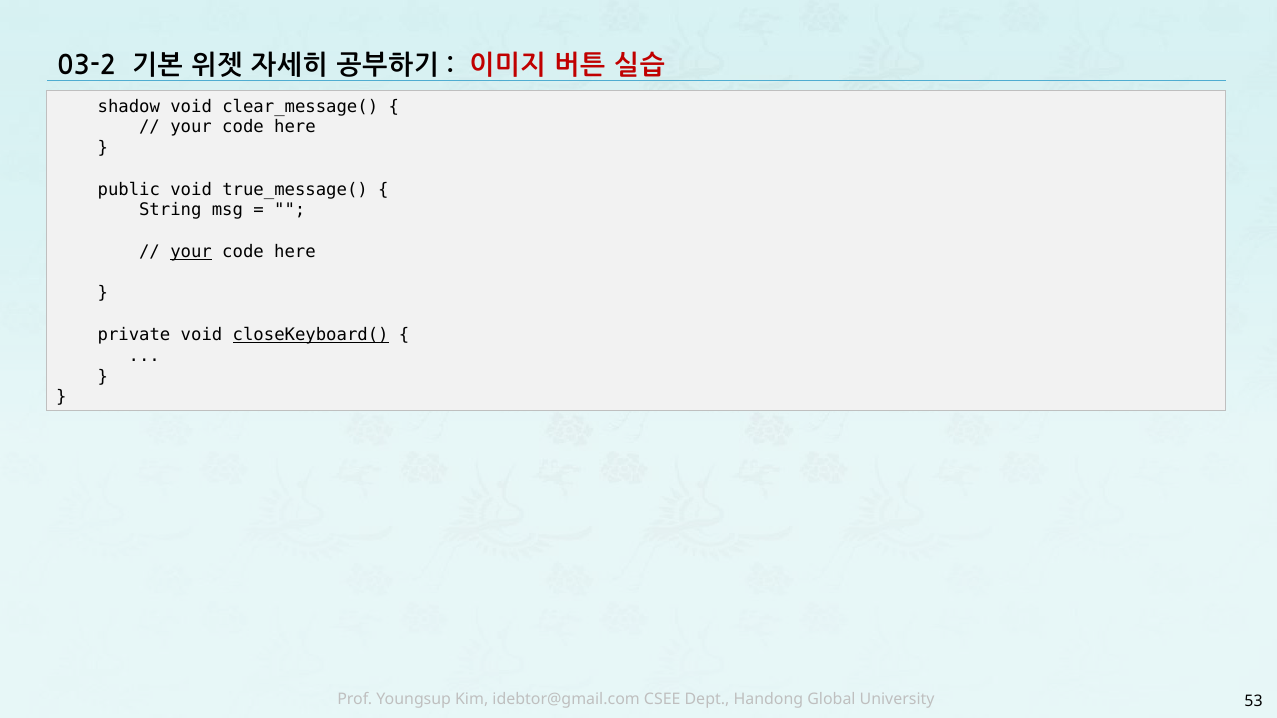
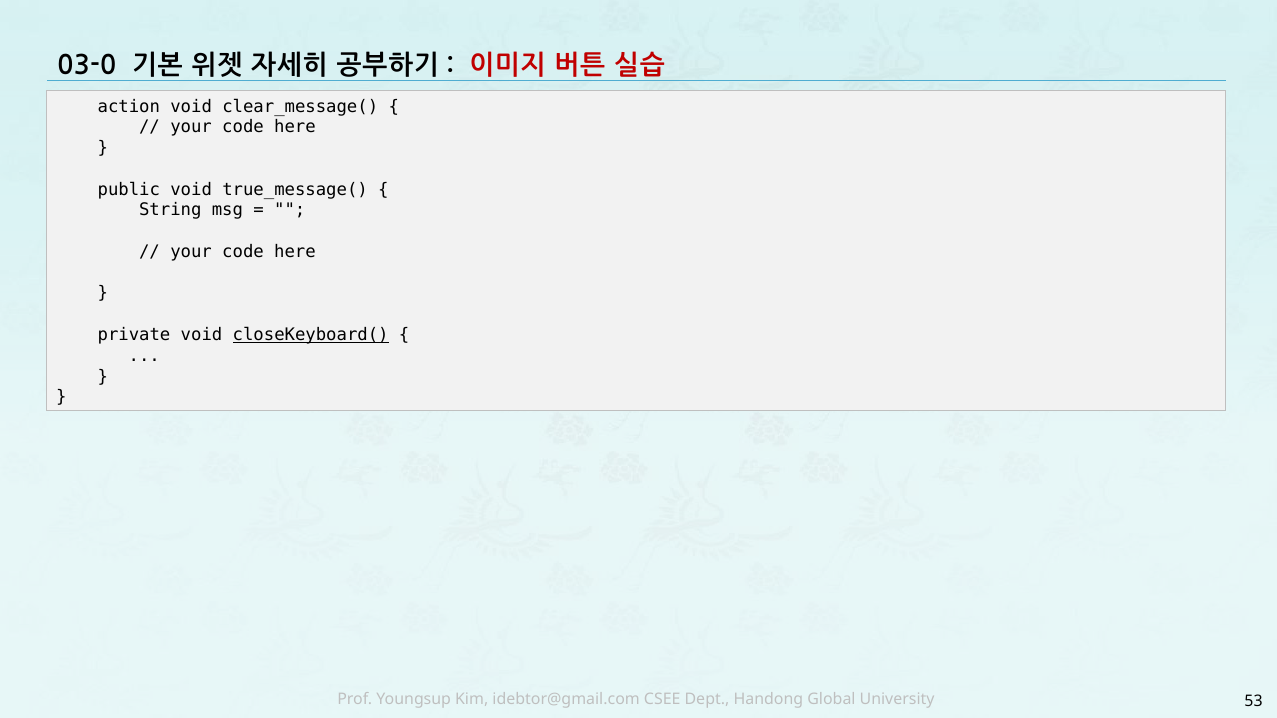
03-2: 03-2 -> 03-0 (87, 66)
shadow: shadow -> action (129, 106)
your underline: present -> none (191, 252)
